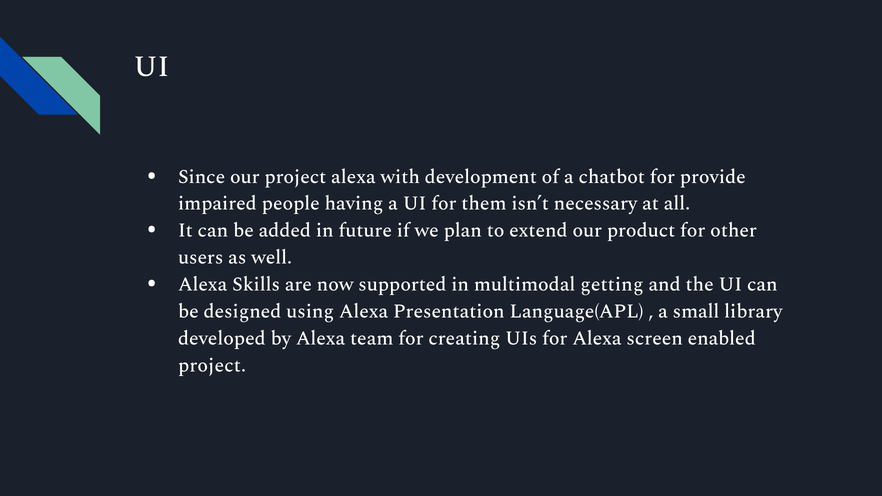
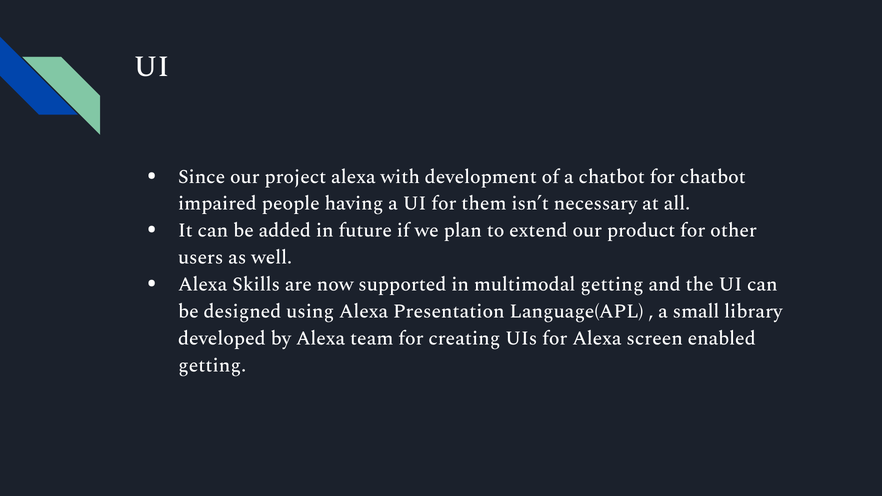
for provide: provide -> chatbot (713, 177)
project: project -> getting (212, 365)
